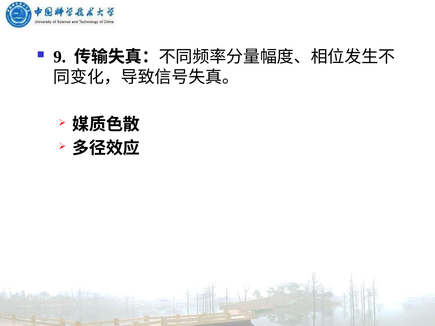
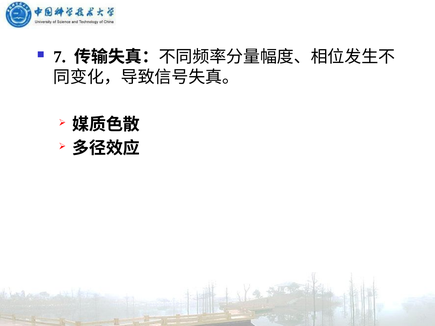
9: 9 -> 7 (60, 57)
